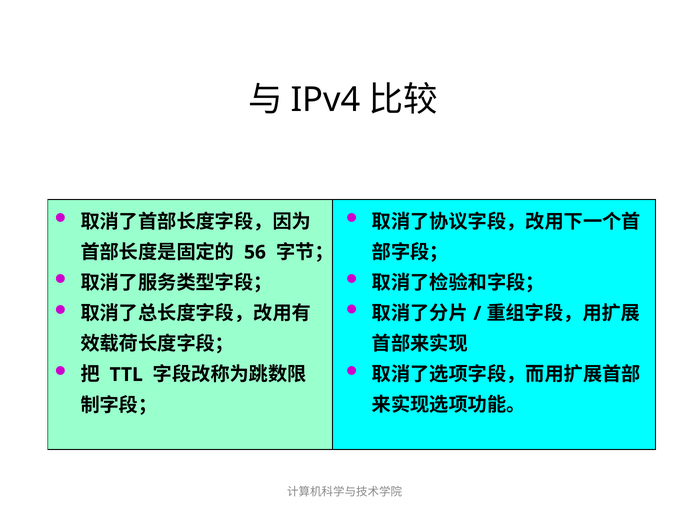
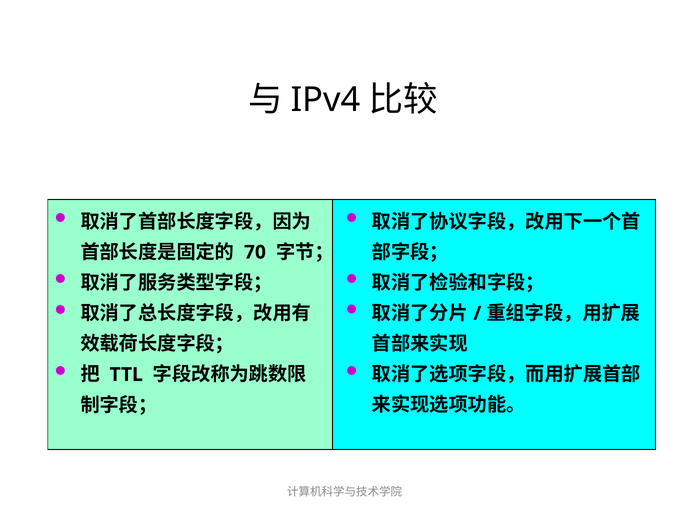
56: 56 -> 70 (255, 253)
